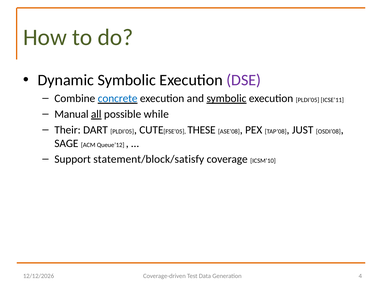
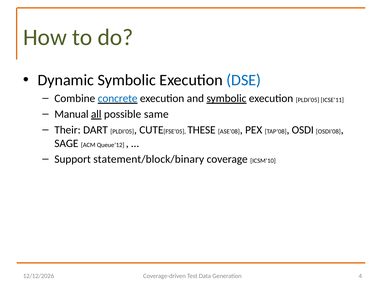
DSE colour: purple -> blue (244, 80)
while: while -> same (156, 114)
JUST: JUST -> OSDI (303, 130)
statement/block/satisfy: statement/block/satisfy -> statement/block/binary (149, 159)
